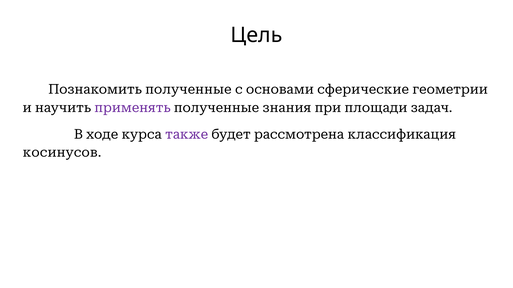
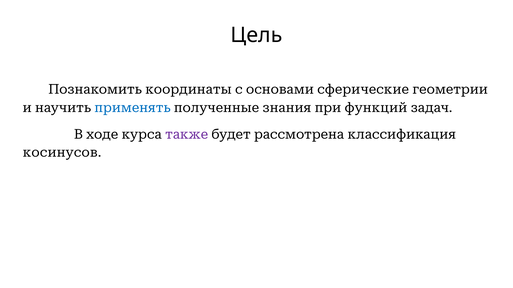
Познакомить полученные: полученные -> координаты (188, 90)
применять colour: purple -> blue (132, 108)
площади: площади -> функций (376, 108)
